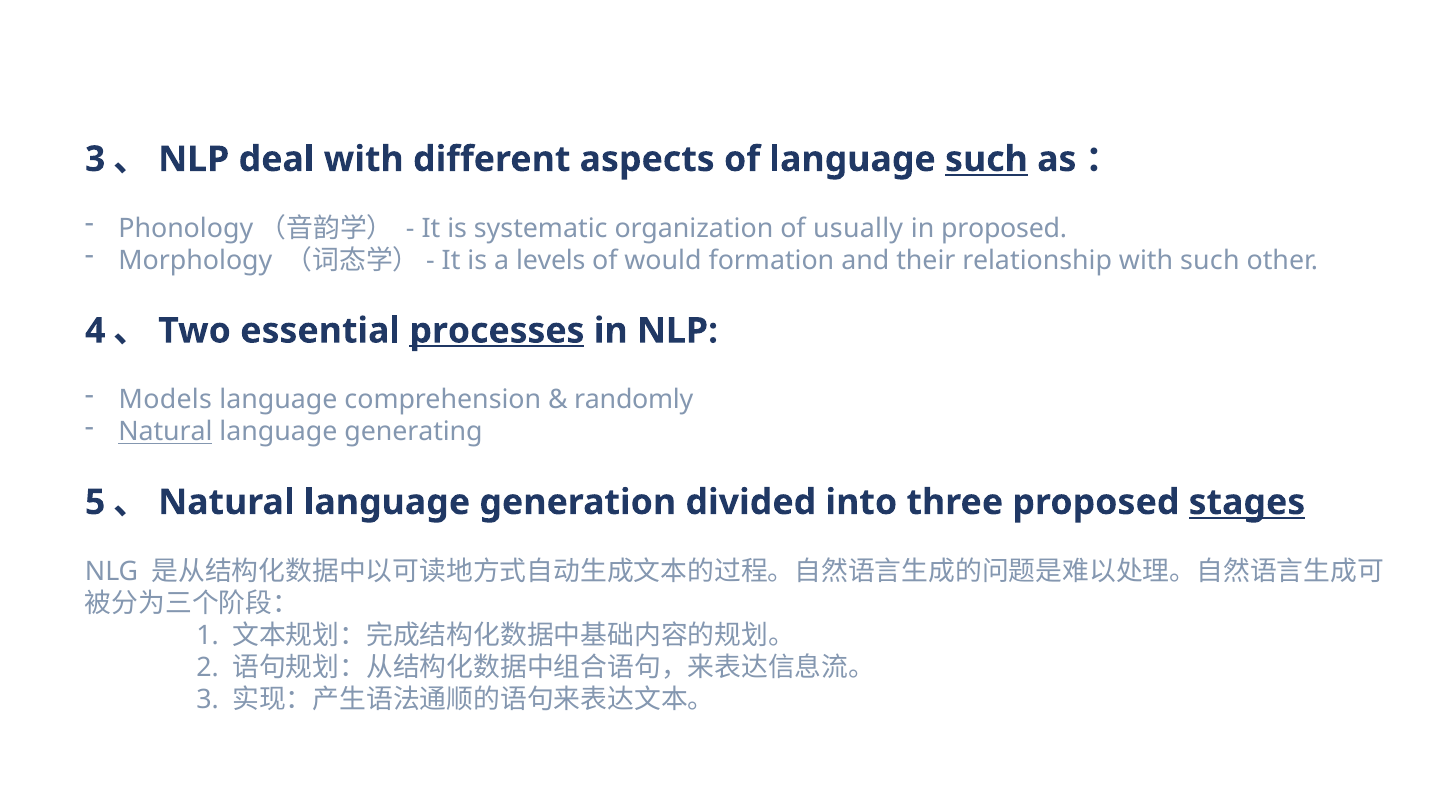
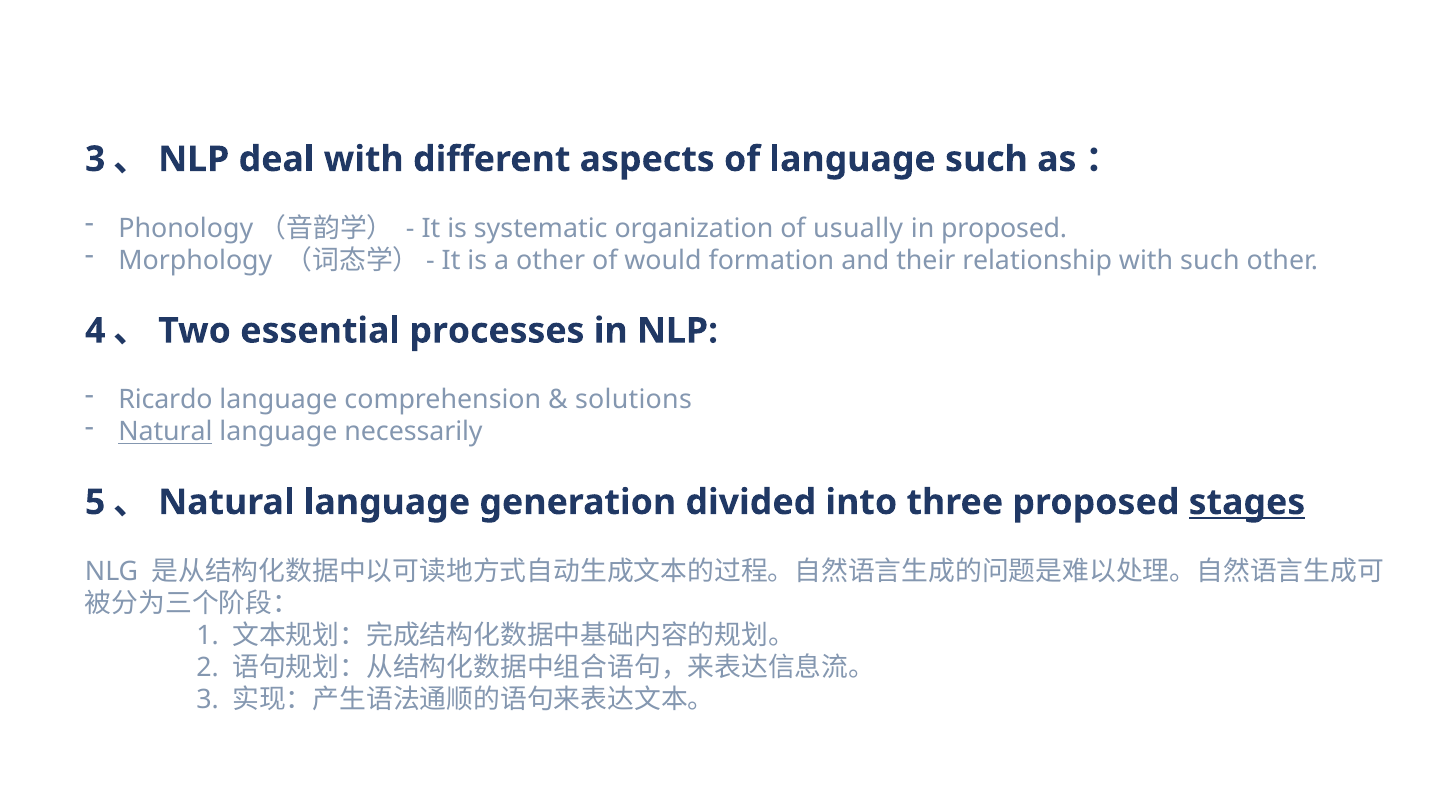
such underline: present -> none (986, 159)
a levels: levels -> other (551, 260)
processes underline: present -> none (497, 331)
Models: Models -> Ricardo (166, 400)
randomly: randomly -> solutions (633, 400)
generating: generating -> necessarily (414, 432)
